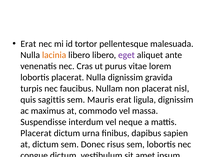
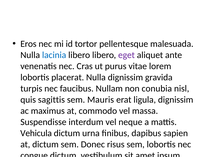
Erat: Erat -> Eros (28, 44)
lacinia colour: orange -> blue (54, 55)
non placerat: placerat -> conubia (157, 88)
Placerat: Placerat -> Vehicula (36, 133)
